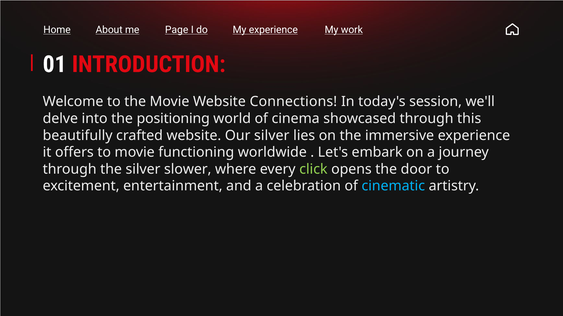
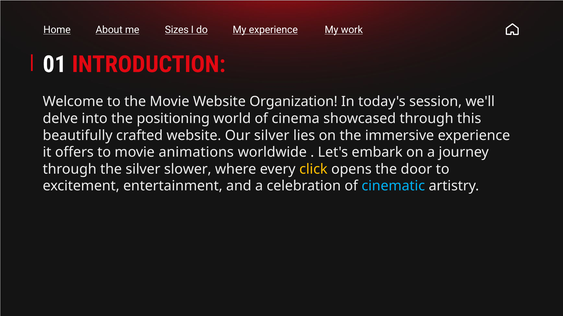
Page: Page -> Sizes (177, 30)
Connections: Connections -> Organization (293, 102)
functioning: functioning -> animations (196, 153)
click colour: light green -> yellow (313, 169)
